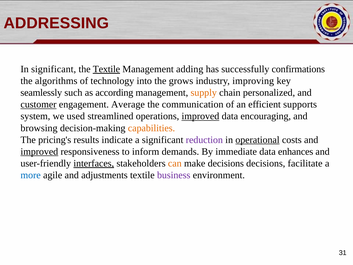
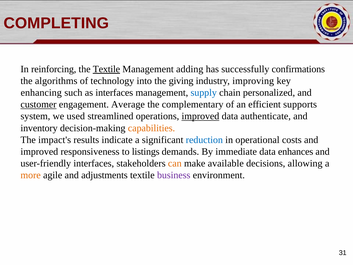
ADDRESSING: ADDRESSING -> COMPLETING (56, 23)
In significant: significant -> reinforcing (54, 69)
grows: grows -> giving (181, 81)
seamlessly: seamlessly -> enhancing (41, 93)
as according: according -> interfaces (114, 93)
supply colour: orange -> blue (204, 93)
communication: communication -> complementary (193, 104)
encouraging: encouraging -> authenticate (266, 116)
browsing: browsing -> inventory (39, 128)
pricing's: pricing's -> impact's (55, 140)
reduction colour: purple -> blue (204, 140)
operational underline: present -> none (257, 140)
improved underline: present -> none (39, 151)
inform: inform -> listings (146, 151)
interfaces underline: present -> none (94, 163)
make decisions: decisions -> available (226, 163)
facilitate: facilitate -> allowing (305, 163)
more colour: blue -> orange (31, 175)
